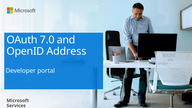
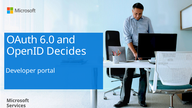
7.0: 7.0 -> 6.0 (47, 40)
Address: Address -> Decides (66, 51)
